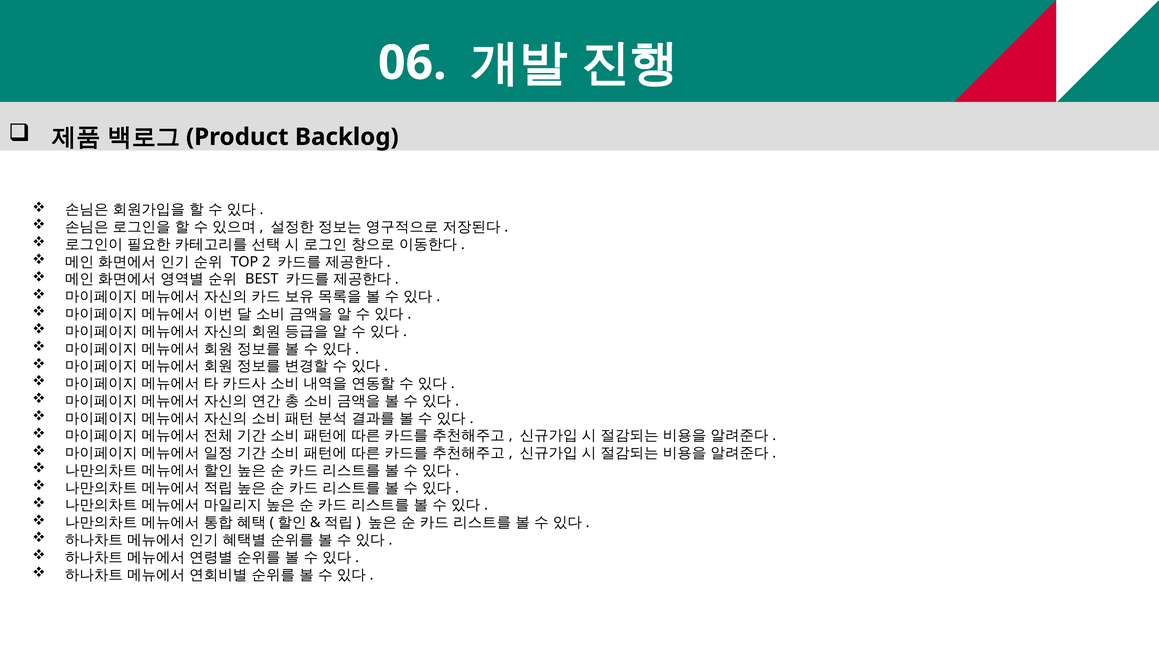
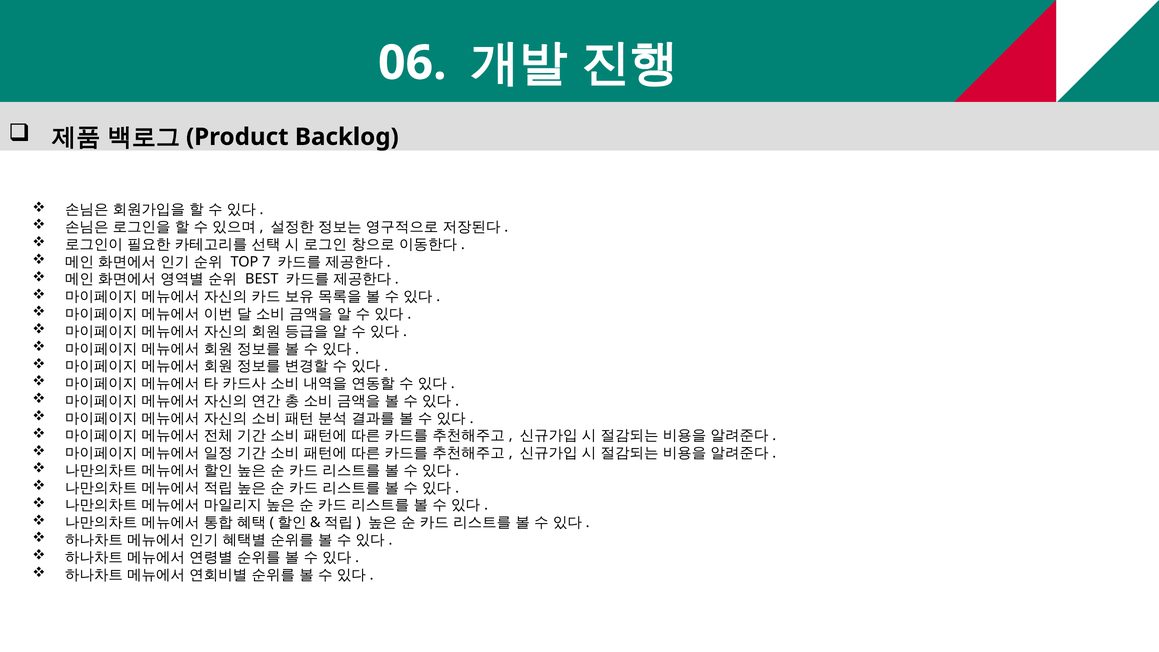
2: 2 -> 7 (266, 262)
